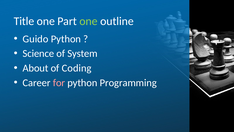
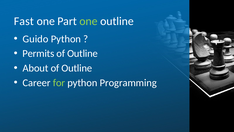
Title: Title -> Fast (24, 21)
Science: Science -> Permits (38, 53)
System: System -> Outline (82, 53)
Coding: Coding -> Outline (77, 68)
for colour: pink -> light green (59, 83)
